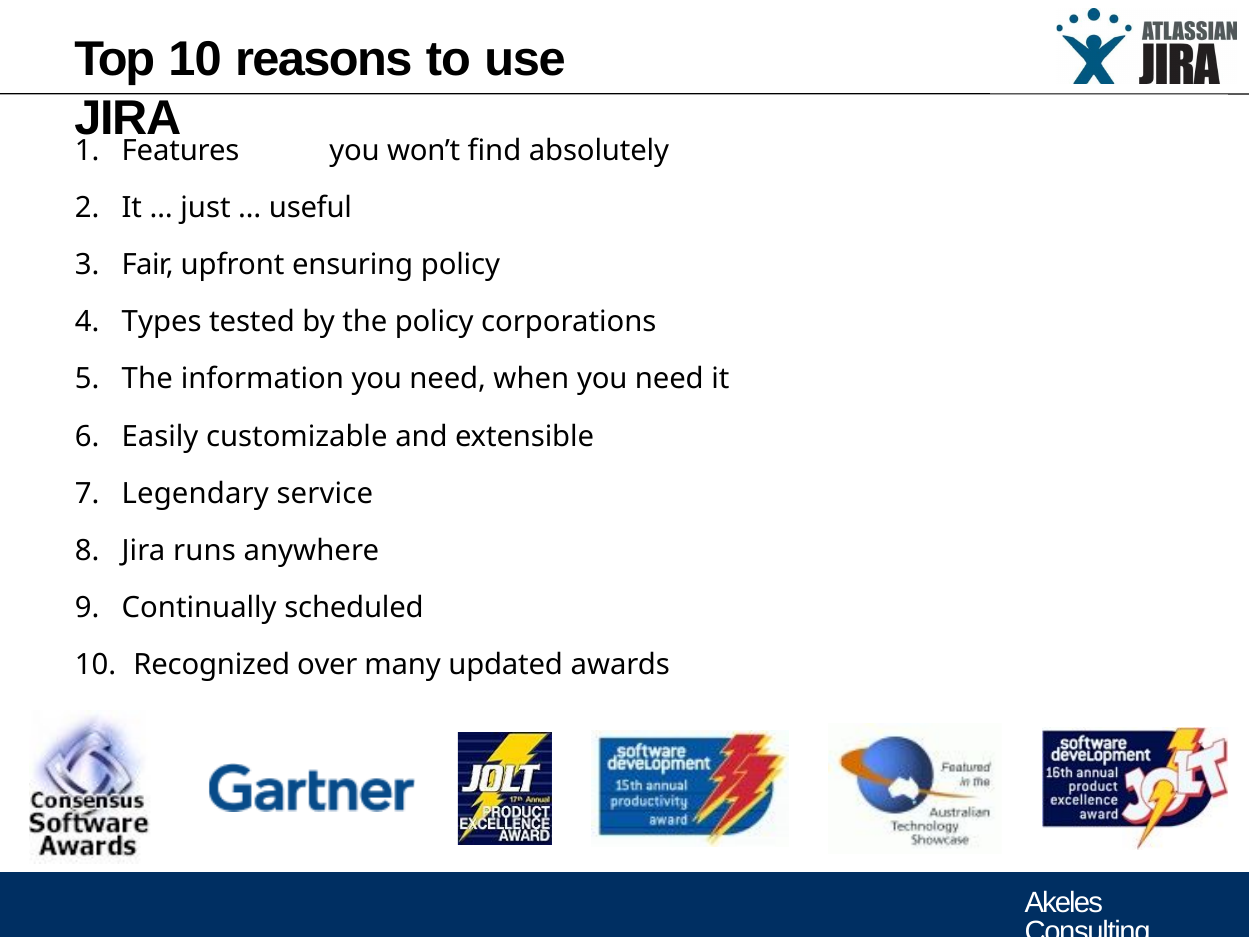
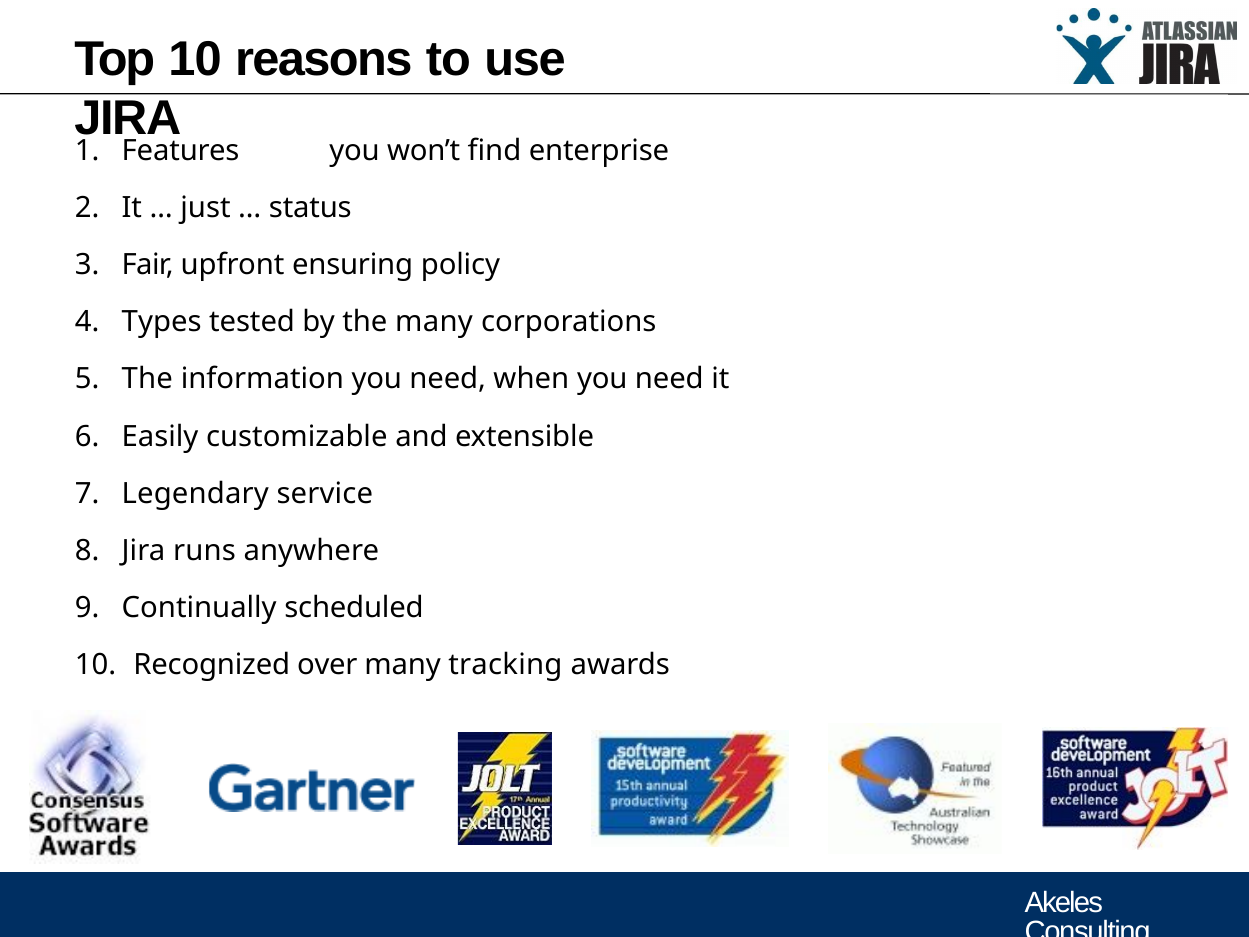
absolutely: absolutely -> enterprise (599, 151)
useful: useful -> status (310, 208)
the policy: policy -> many (434, 322)
updated: updated -> tracking (505, 665)
